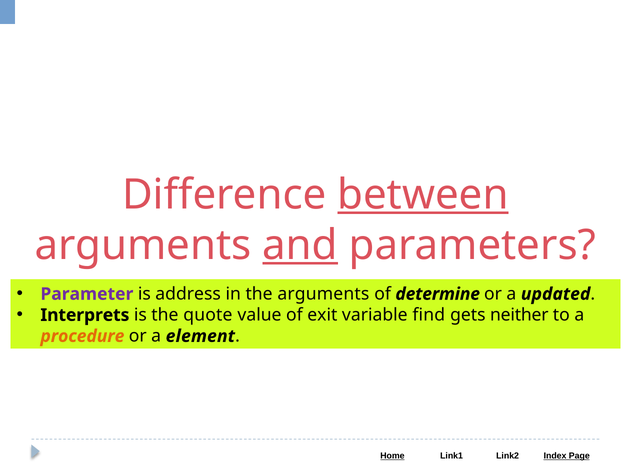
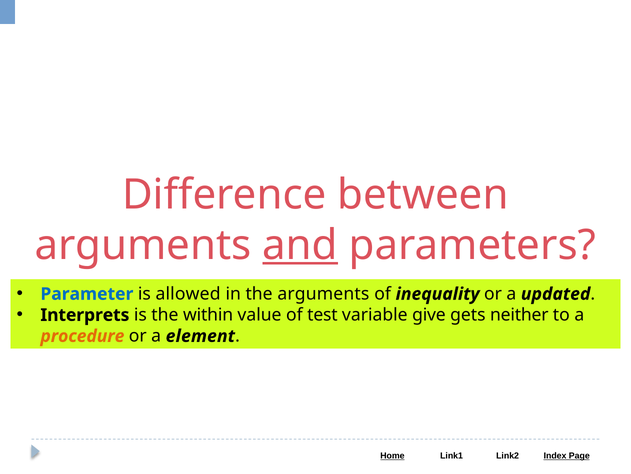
between underline: present -> none (423, 194)
Parameter colour: purple -> blue (87, 294)
address: address -> allowed (188, 294)
determine: determine -> inequality (438, 294)
quote: quote -> within (208, 315)
exit: exit -> test (322, 315)
find: find -> give (429, 315)
